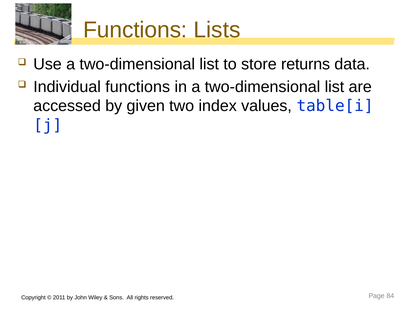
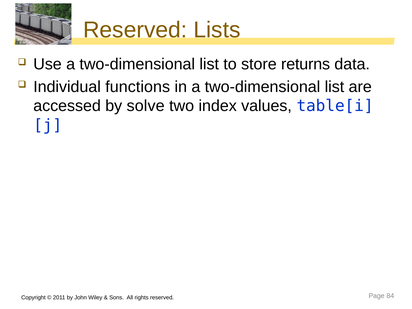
Functions: Functions -> Reserved (135, 30)
given: given -> solve (146, 106)
